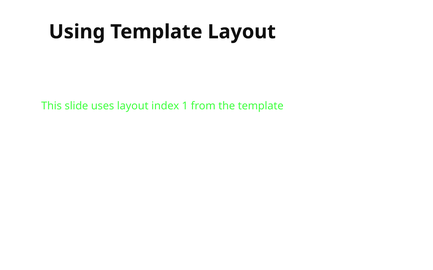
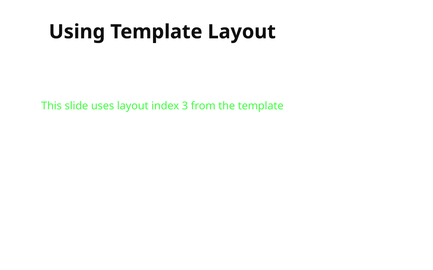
1: 1 -> 3 (185, 106)
